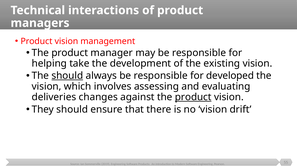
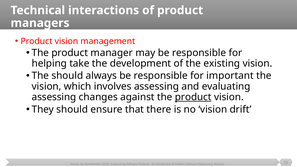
should underline: present -> none (67, 76)
developed: developed -> important (230, 76)
deliveries: deliveries -> assessing (54, 97)
